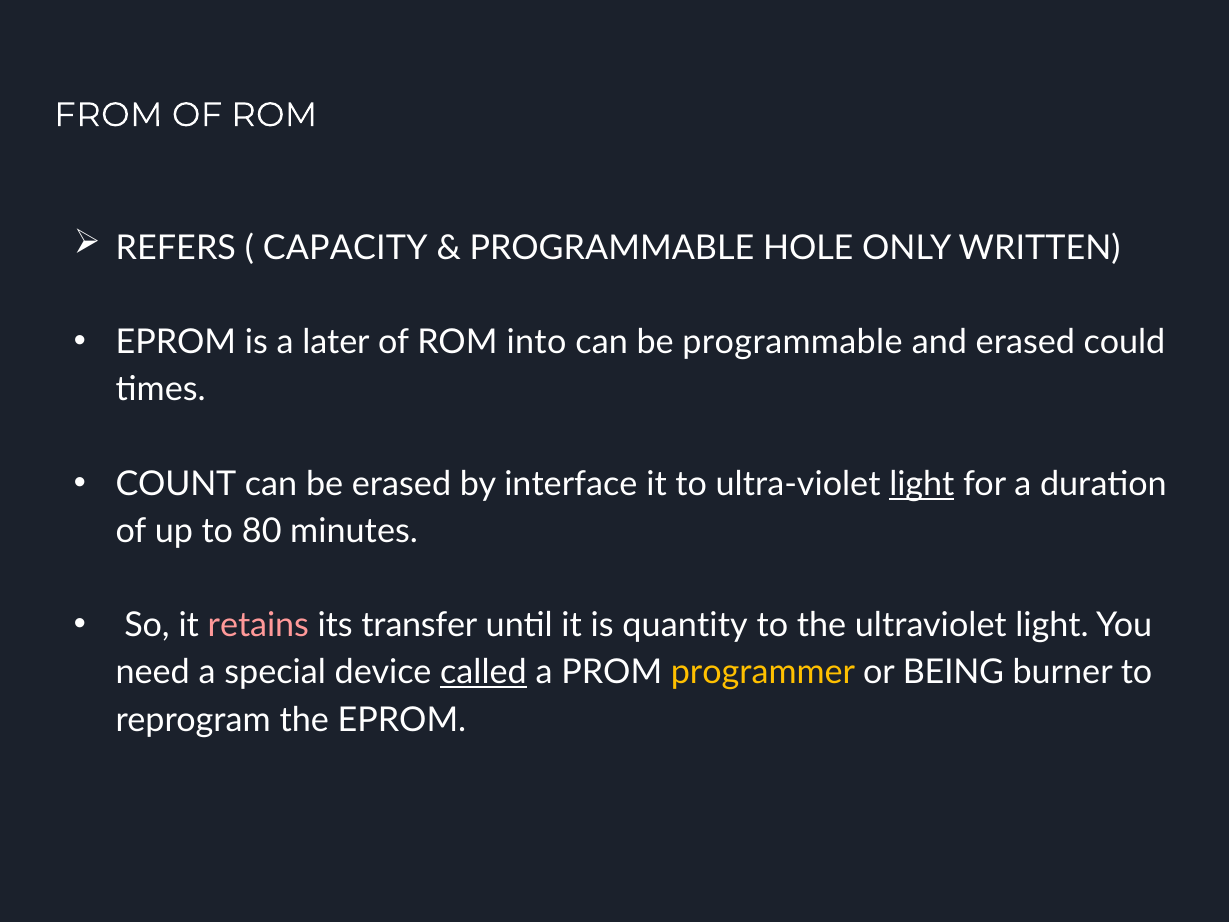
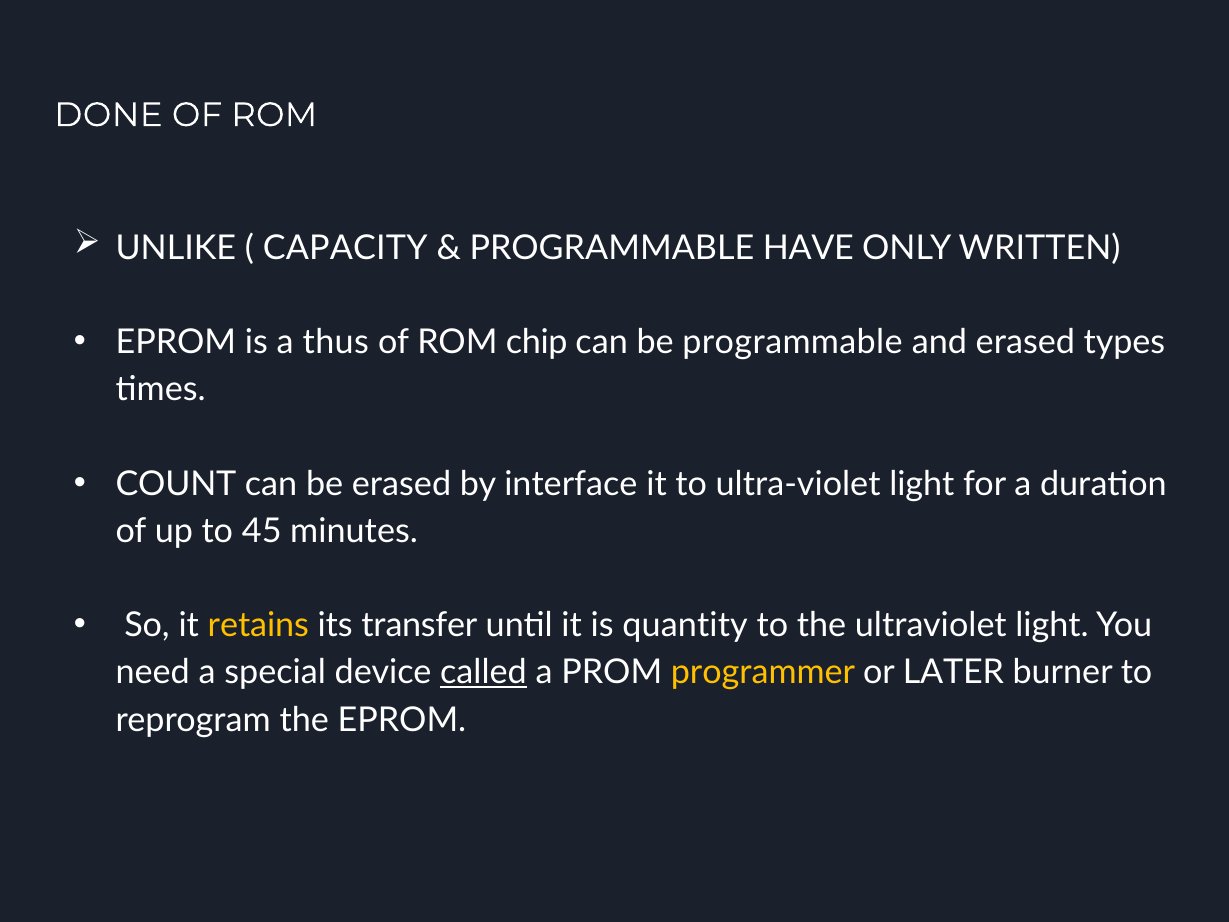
FROM: FROM -> DONE (108, 115)
REFERS: REFERS -> UNLIKE (176, 248)
HOLE: HOLE -> HAVE (808, 248)
later: later -> thus (336, 342)
into: into -> chip (537, 342)
could: could -> types (1124, 342)
light underline: present -> none (922, 484)
80: 80 -> 45 (262, 531)
retains colour: pink -> yellow (258, 625)
BEING: BEING -> LATER (953, 672)
